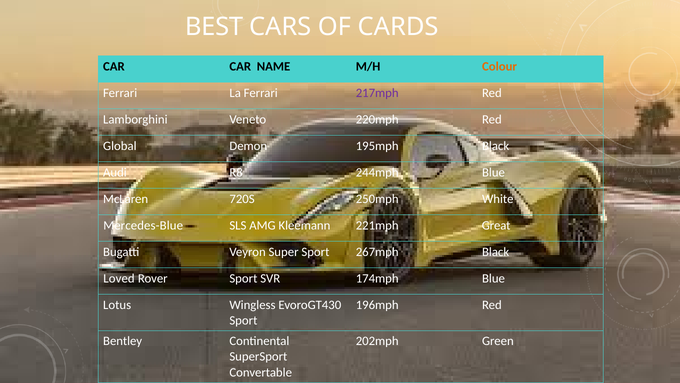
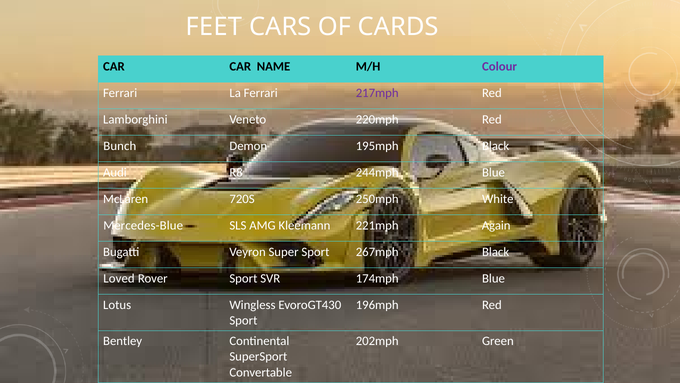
BEST: BEST -> FEET (214, 27)
Colour colour: orange -> purple (500, 66)
Global: Global -> Bunch (120, 146)
Great: Great -> Again (496, 225)
